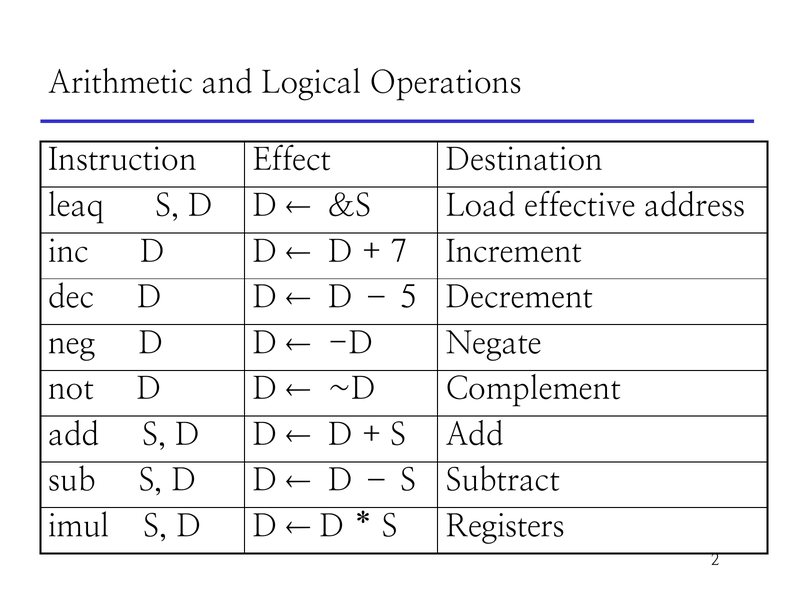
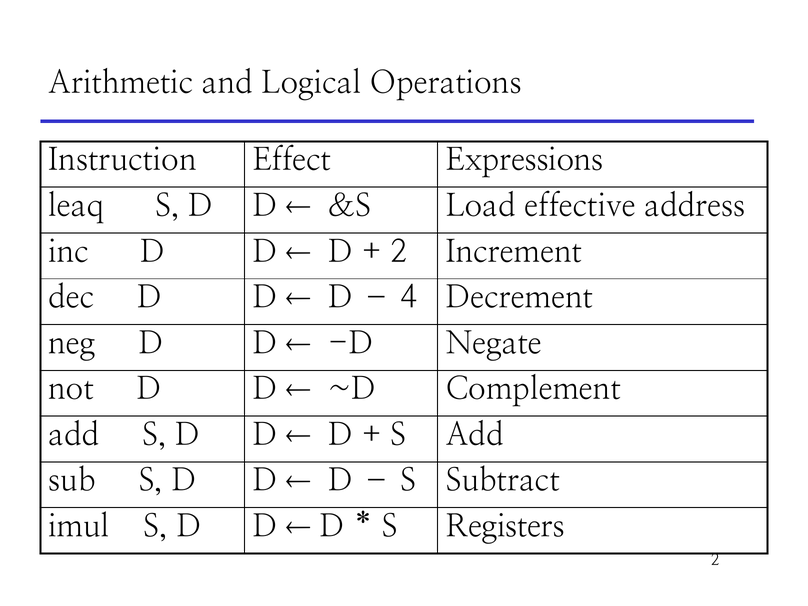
Destination: Destination -> Expressions (525, 160)
7: 7 -> 2 (399, 252)
5: 5 -> 4 (409, 297)
